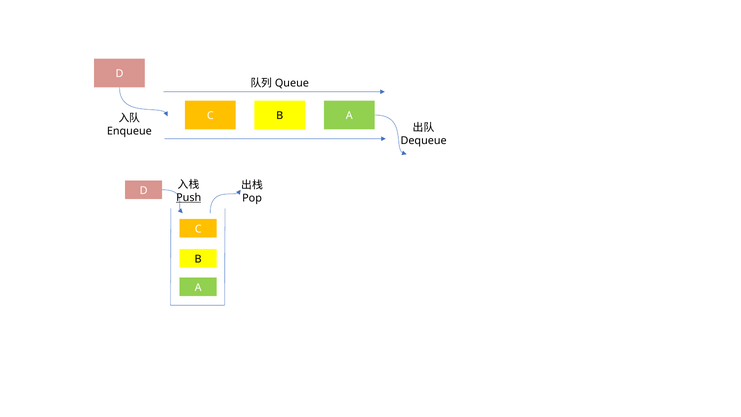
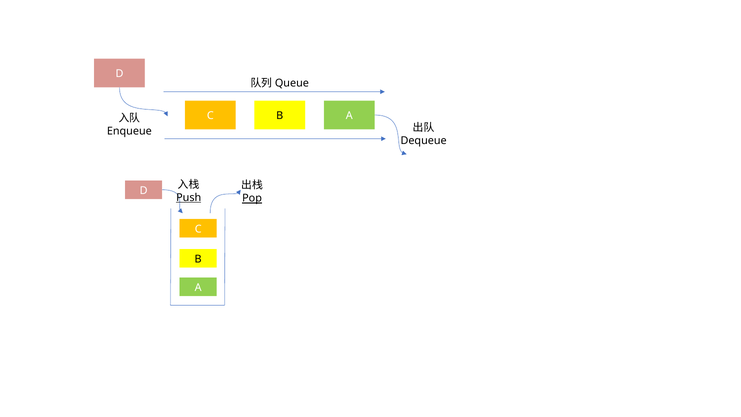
Pop underline: none -> present (252, 198)
